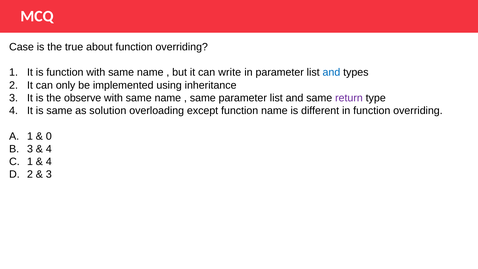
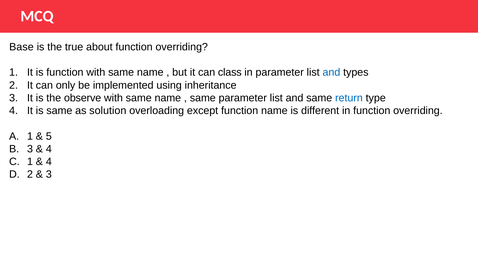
Case: Case -> Base (21, 47)
write: write -> class (230, 72)
return colour: purple -> blue (349, 98)
0: 0 -> 5 (49, 136)
